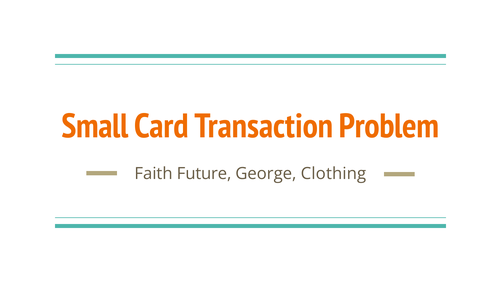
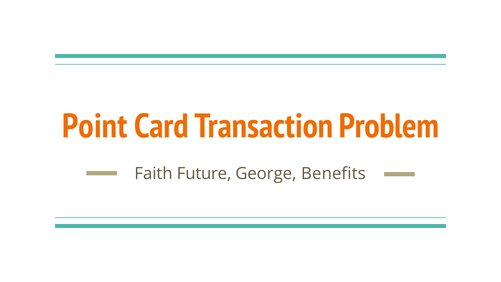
Small: Small -> Point (95, 126)
Clothing: Clothing -> Benefits (334, 174)
